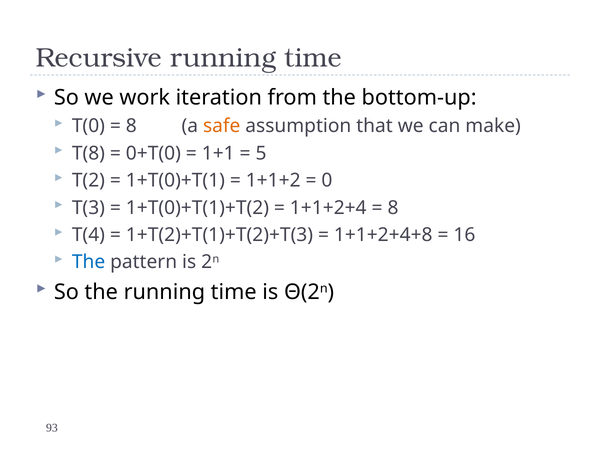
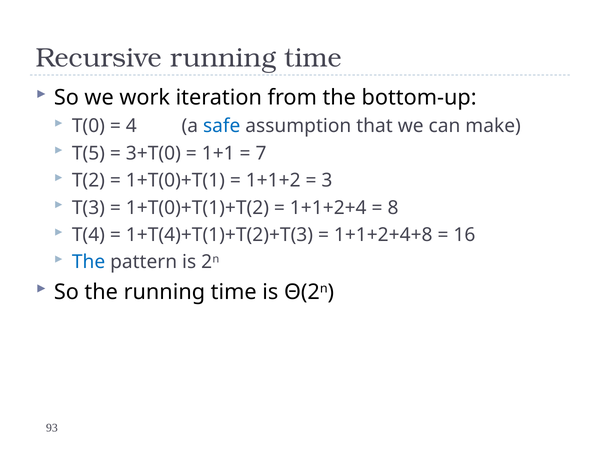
8: 8 -> 4 (131, 126)
safe colour: orange -> blue (222, 126)
T(8: T(8 -> T(5 (88, 153)
0+T(0: 0+T(0 -> 3+T(0 (153, 153)
5: 5 -> 7 (261, 153)
0: 0 -> 3 (327, 180)
1+T(2)+T(1)+T(2)+T(3: 1+T(2)+T(1)+T(2)+T(3 -> 1+T(4)+T(1)+T(2)+T(3 (219, 235)
